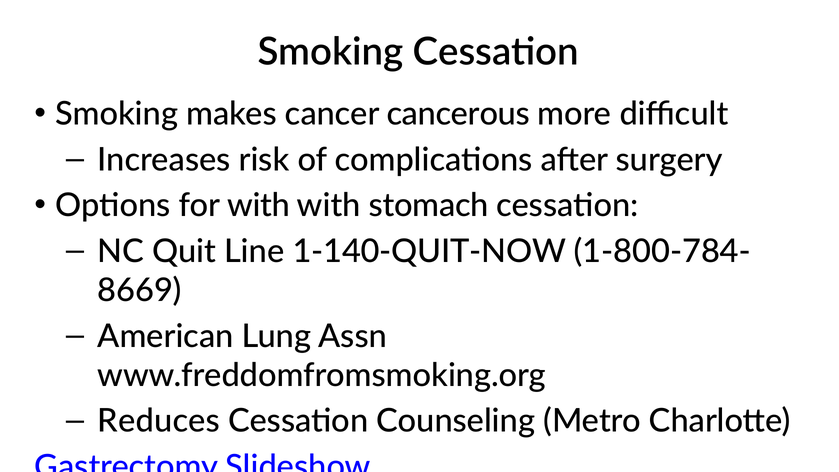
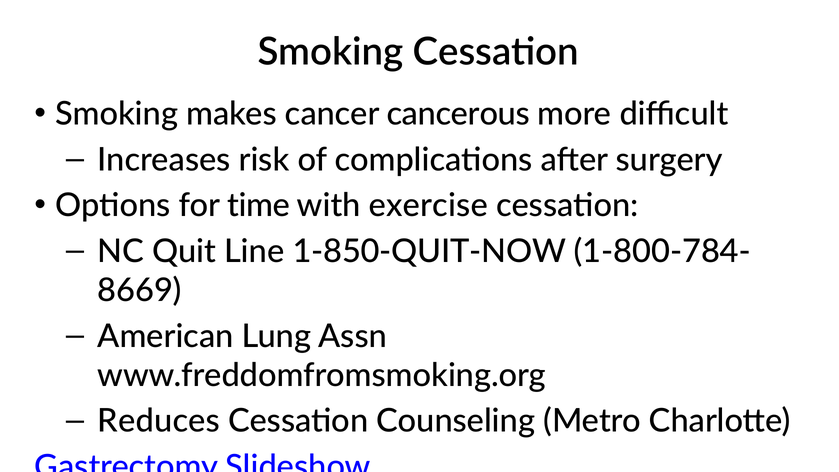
for with: with -> time (259, 206)
stomach: stomach -> exercise (428, 206)
1-140-QUIT-NOW: 1-140-QUIT-NOW -> 1-850-QUIT-NOW (429, 251)
